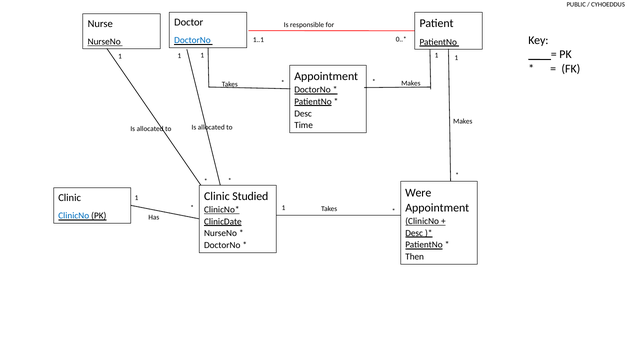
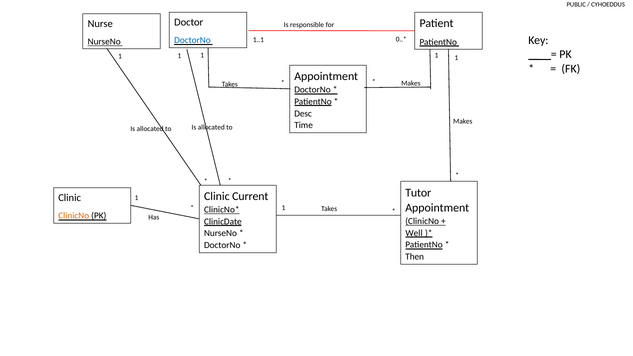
Studied: Studied -> Current (250, 197)
Were: Were -> Tutor (418, 193)
ClinicNo colour: blue -> orange (74, 216)
Desc: Desc -> Well (414, 233)
